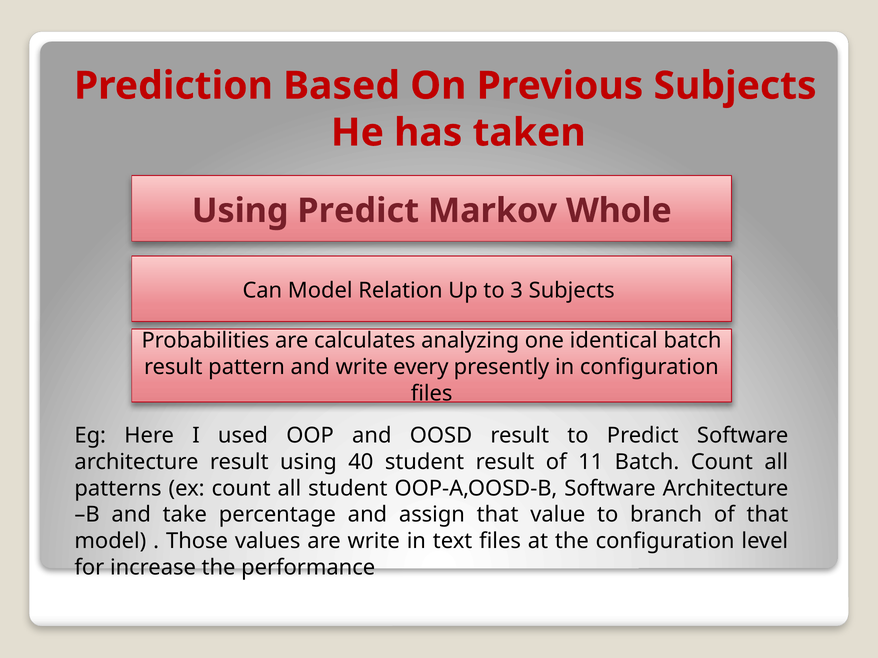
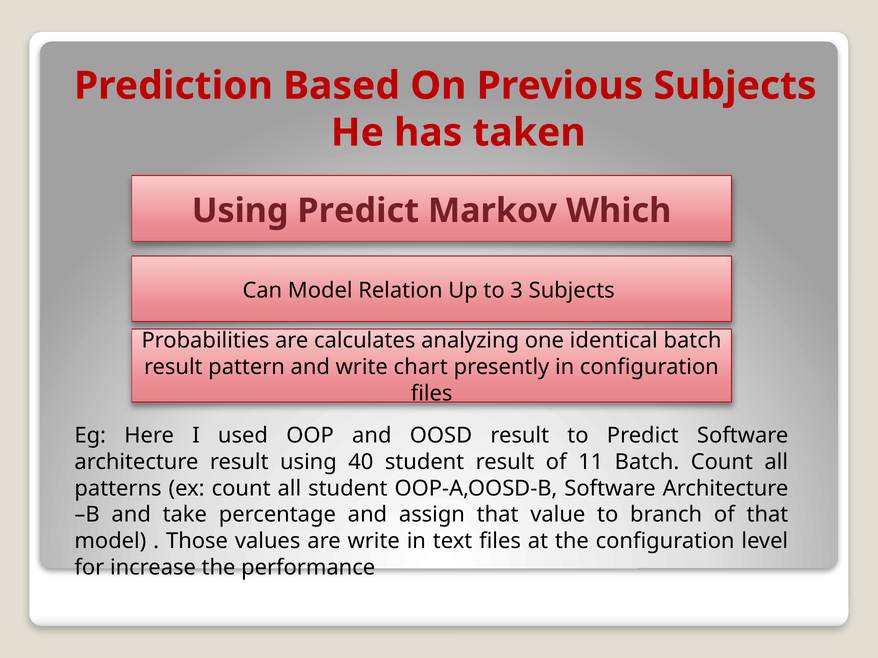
Whole: Whole -> Which (619, 211)
every: every -> chart (421, 367)
